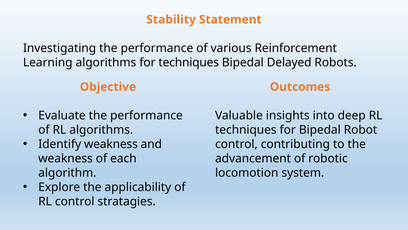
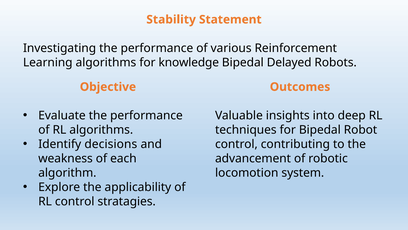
for techniques: techniques -> knowledge (189, 62)
Identify weakness: weakness -> decisions (111, 144)
